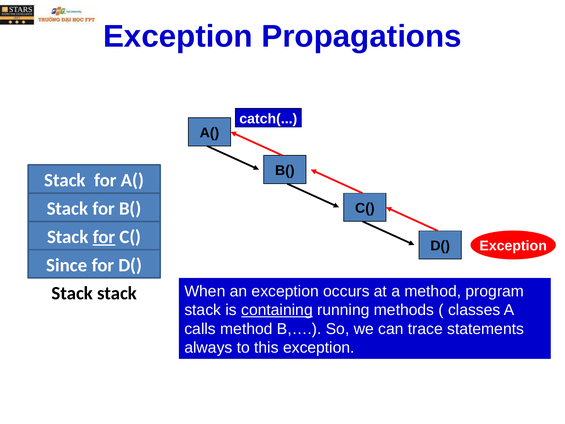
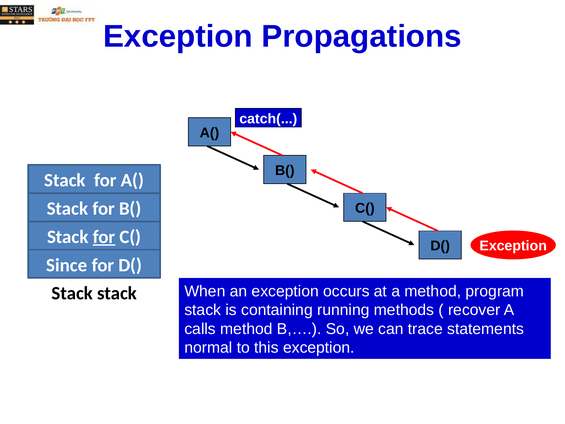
containing underline: present -> none (277, 310)
classes: classes -> recover (474, 310)
always: always -> normal (208, 348)
